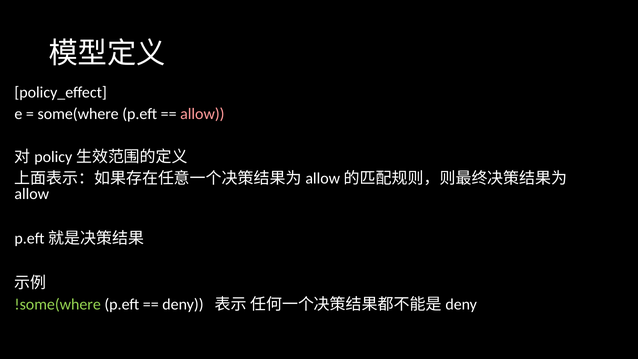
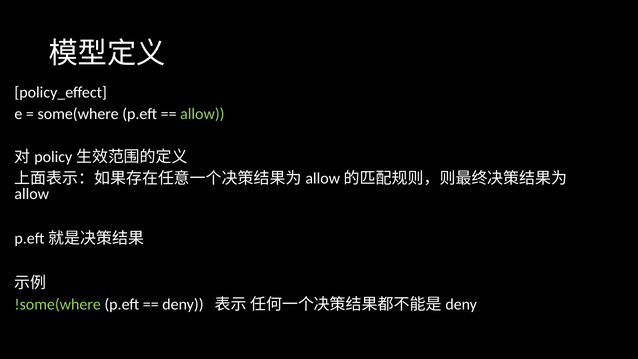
allow colour: pink -> light green (202, 114)
